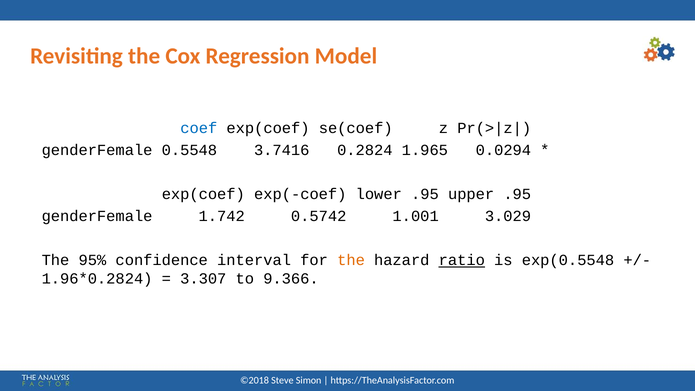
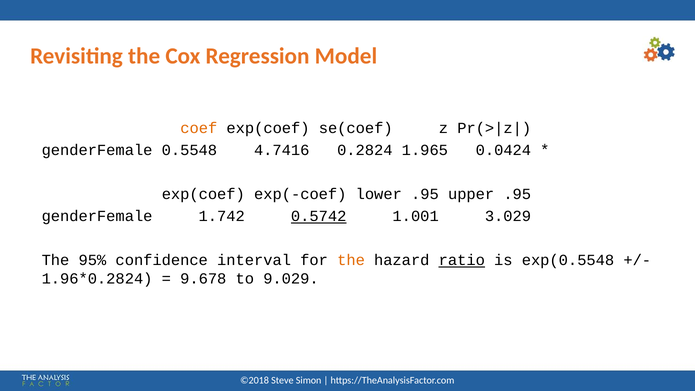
coef colour: blue -> orange (199, 128)
3.7416: 3.7416 -> 4.7416 (282, 150)
0.0294: 0.0294 -> 0.0424 (503, 150)
0.5742 underline: none -> present (319, 216)
3.307: 3.307 -> 9.678 (203, 279)
9.366: 9.366 -> 9.029 (291, 279)
